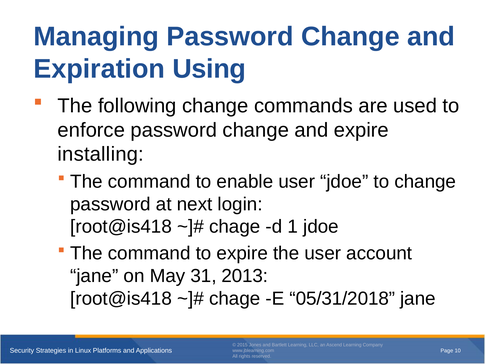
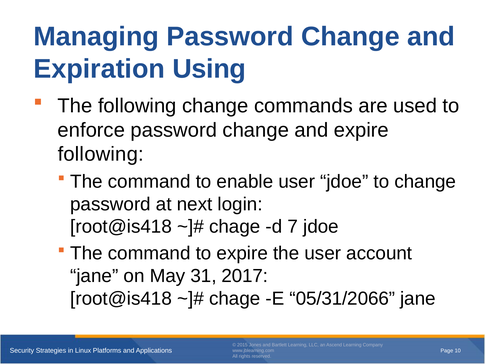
installing: installing -> following (101, 154)
1: 1 -> 7 (293, 227)
2013: 2013 -> 2017 (245, 276)
05/31/2018: 05/31/2018 -> 05/31/2066 (342, 298)
